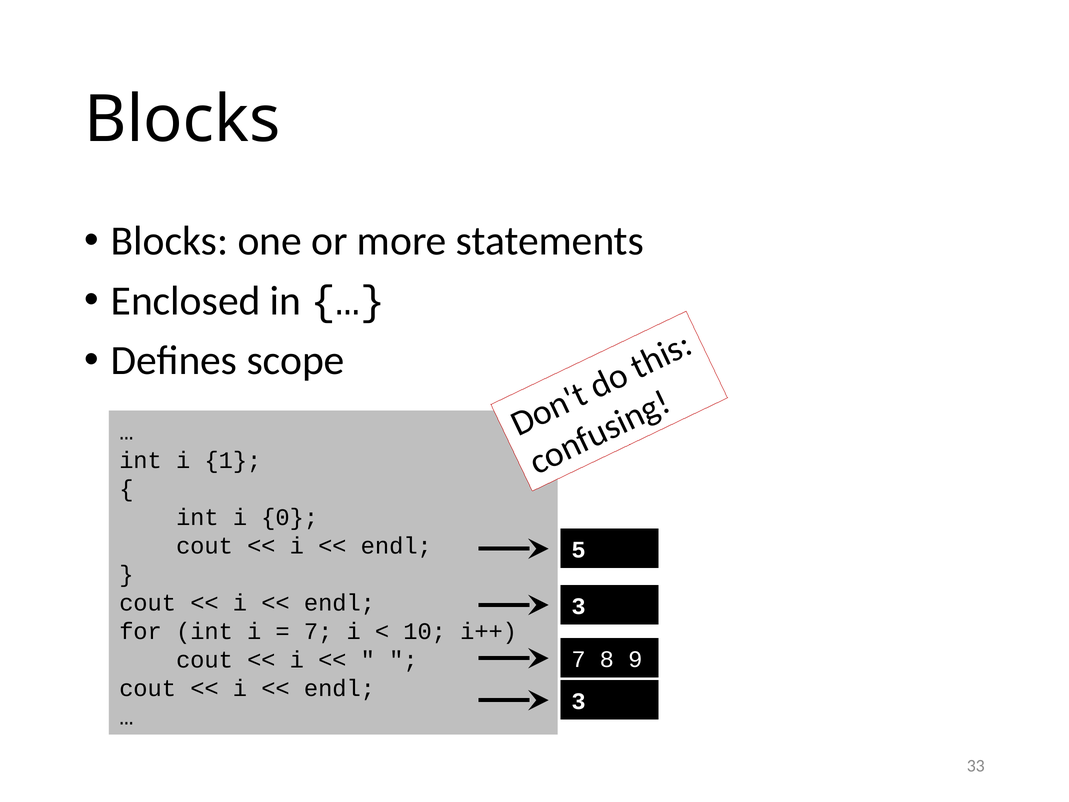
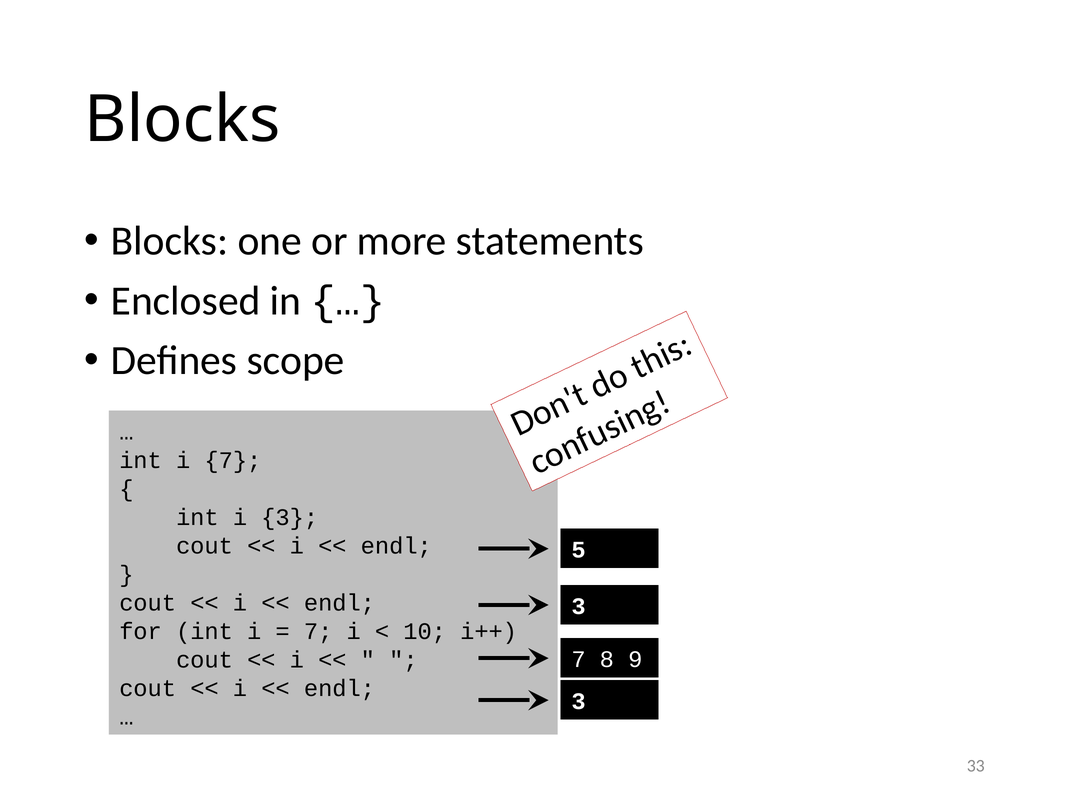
i 1: 1 -> 7 (233, 460)
i 0: 0 -> 3 (290, 517)
